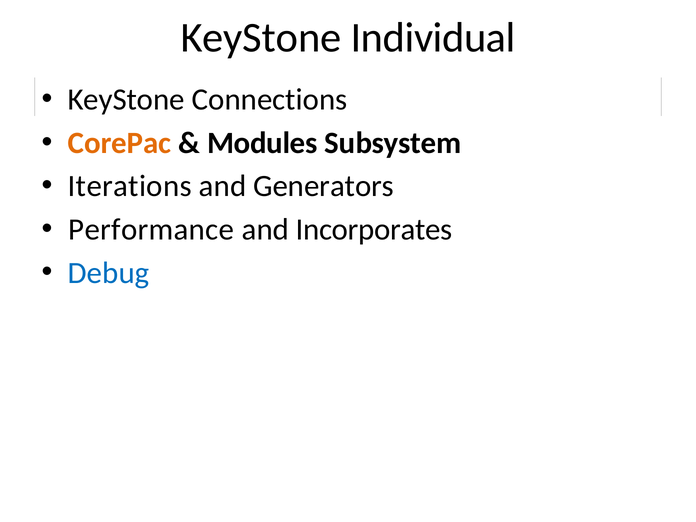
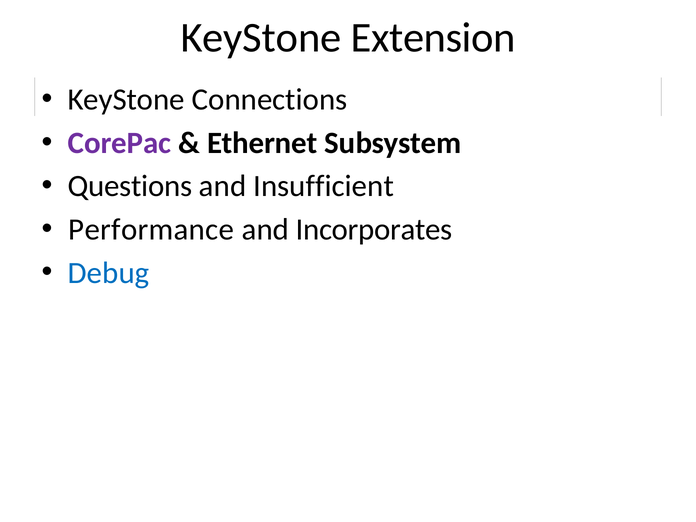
Individual: Individual -> Extension (433, 38)
CorePac colour: orange -> purple (120, 143)
Modules: Modules -> Ethernet (262, 143)
Iterations: Iterations -> Questions (130, 186)
Generators: Generators -> Insufficient (324, 186)
